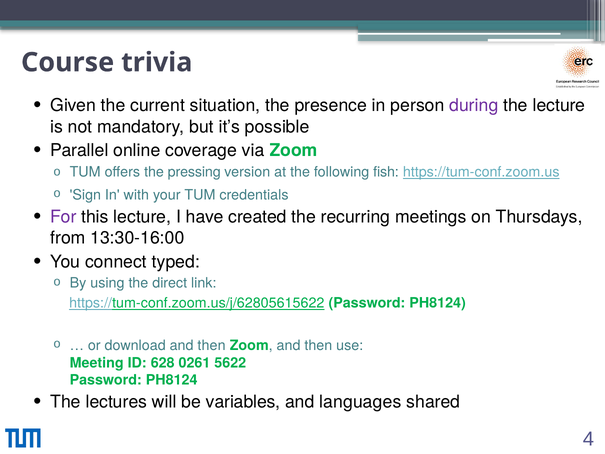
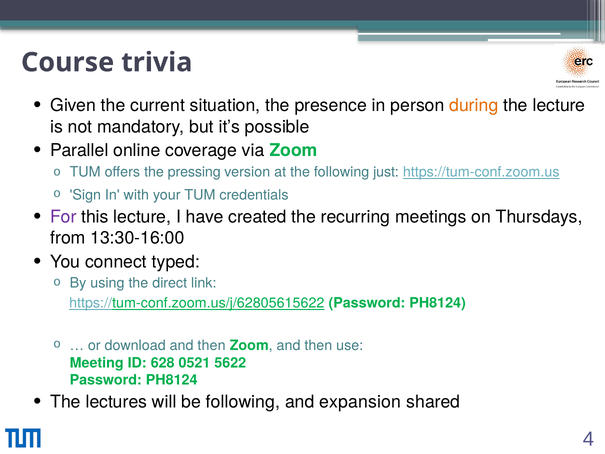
during colour: purple -> orange (474, 106)
fish: fish -> just (386, 172)
0261: 0261 -> 0521 (194, 363)
be variables: variables -> following (243, 402)
languages: languages -> expansion (360, 402)
